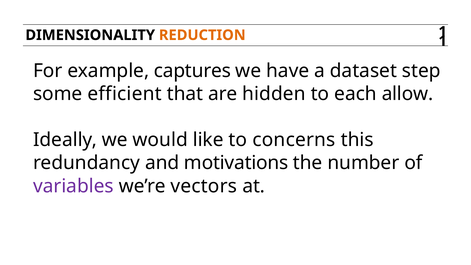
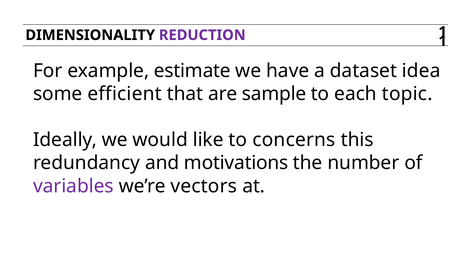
REDUCTION colour: orange -> purple (202, 35)
captures: captures -> estimate (192, 71)
step: step -> idea (421, 71)
hidden: hidden -> sample (274, 94)
allow: allow -> topic (407, 94)
